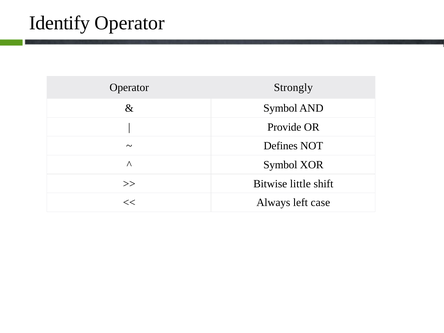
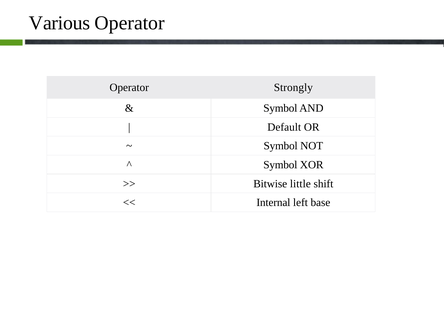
Identify: Identify -> Various (60, 23)
Provide: Provide -> Default (284, 127)
Defines: Defines -> Symbol (281, 146)
Always: Always -> Internal (273, 203)
case: case -> base (320, 203)
